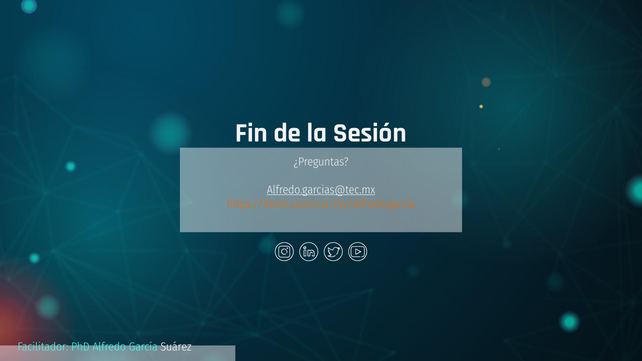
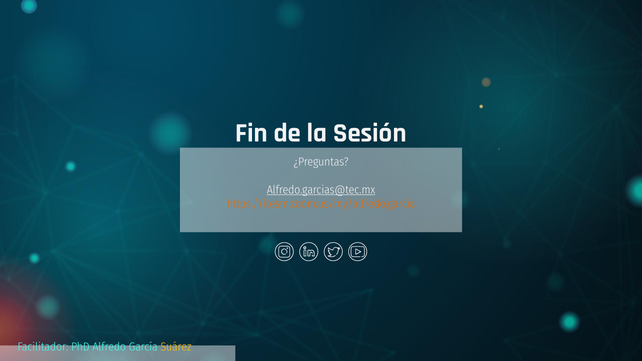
Suárez colour: white -> yellow (176, 347)
